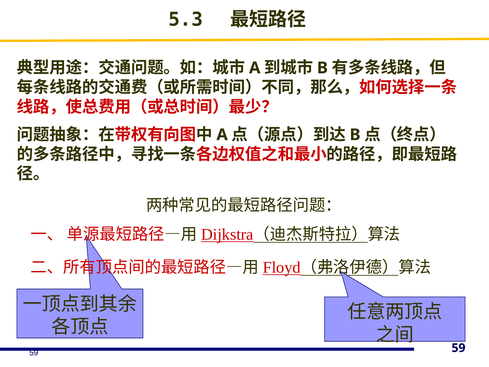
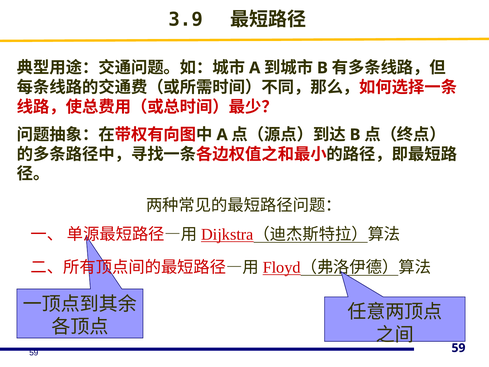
5.3: 5.3 -> 3.9 (186, 20)
